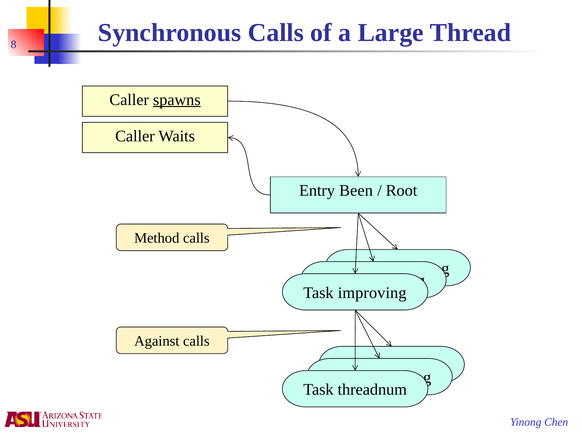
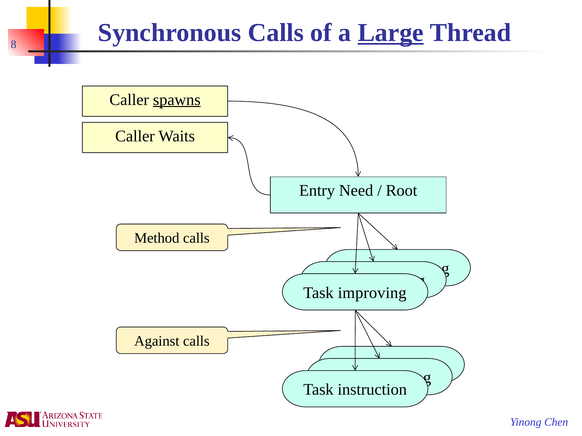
Large underline: none -> present (391, 33)
Been: Been -> Need (356, 191)
threadnum: threadnum -> instruction (372, 390)
